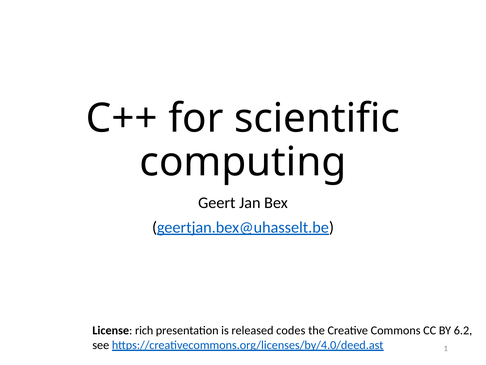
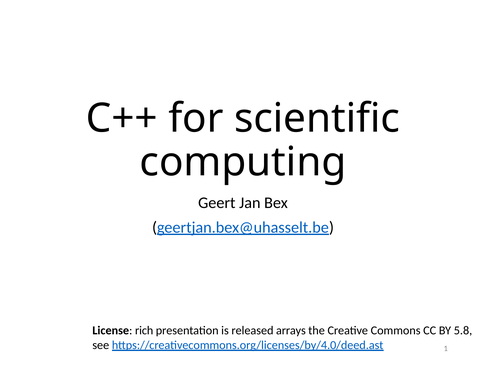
codes: codes -> arrays (291, 330)
6.2: 6.2 -> 5.8 (463, 330)
